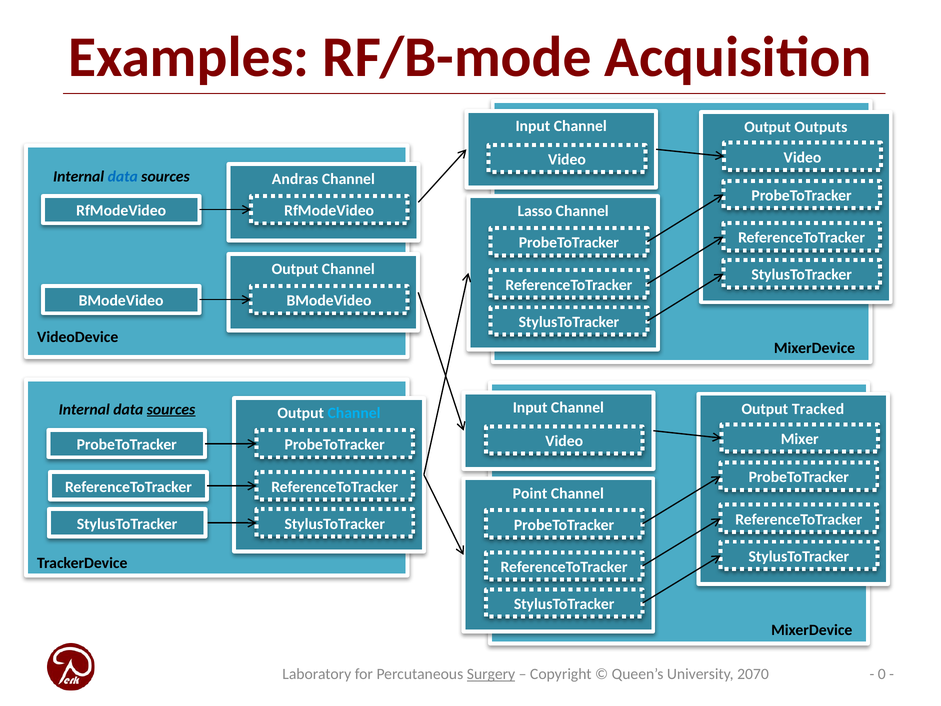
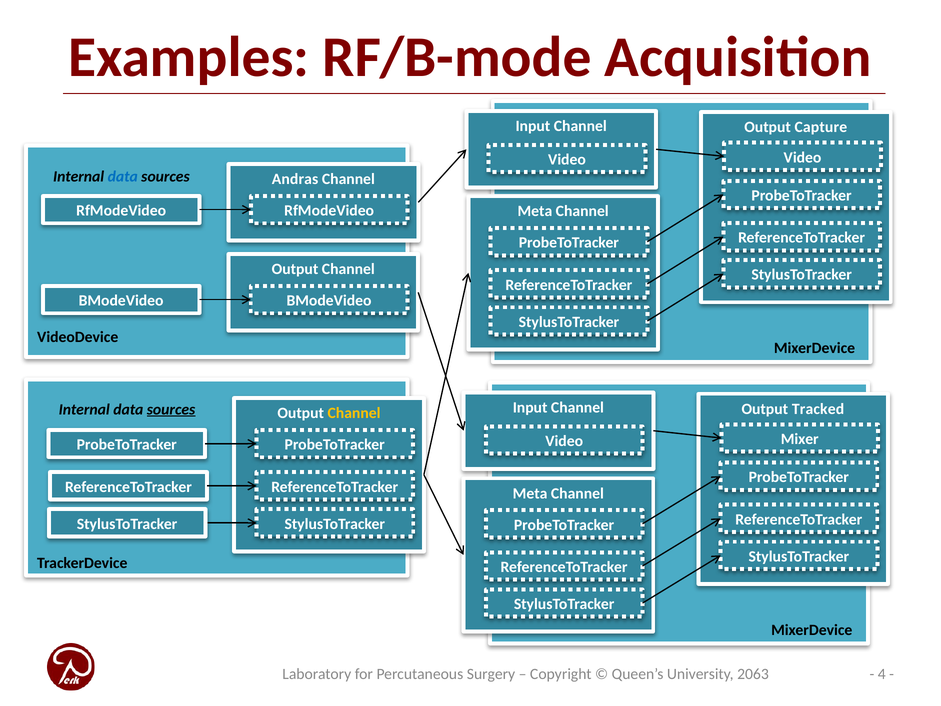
Outputs: Outputs -> Capture (821, 127)
Lasso: Lasso -> Meta (535, 211)
Channel colour: light blue -> yellow (354, 413)
Point: Point -> Meta (530, 493)
0: 0 -> 4 (882, 674)
Surgery underline: present -> none (491, 674)
2070: 2070 -> 2063 (753, 674)
